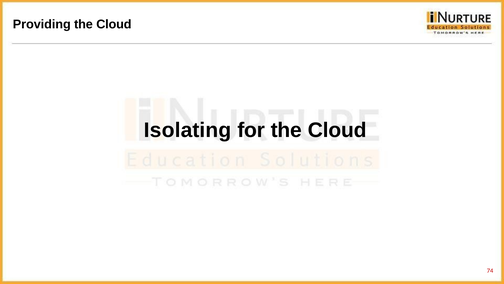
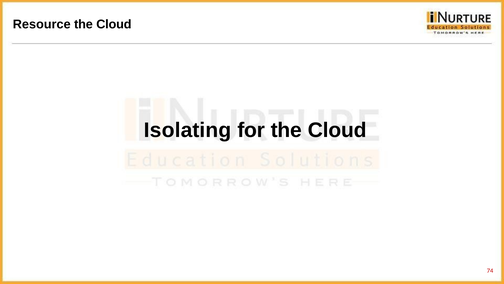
Providing: Providing -> Resource (42, 24)
